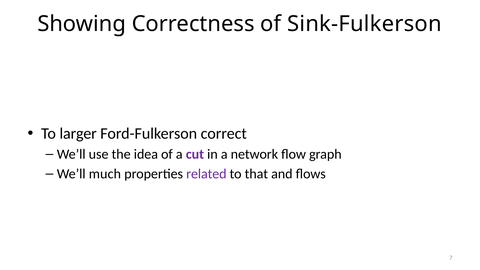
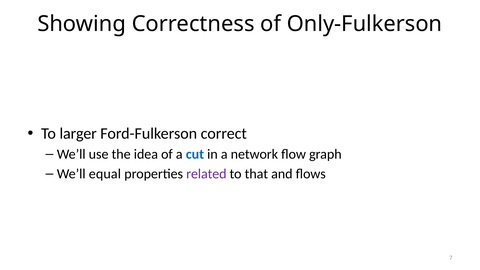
Sink-Fulkerson: Sink-Fulkerson -> Only-Fulkerson (365, 24)
cut colour: purple -> blue (195, 154)
much: much -> equal (105, 174)
